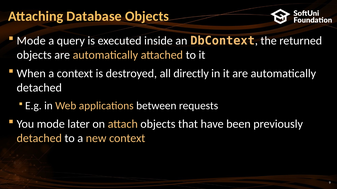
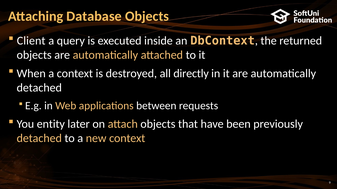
Mode: Mode -> Client (31, 41)
You mode: mode -> entity (51, 124)
